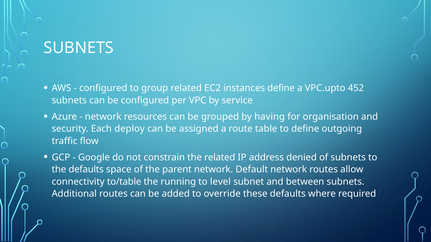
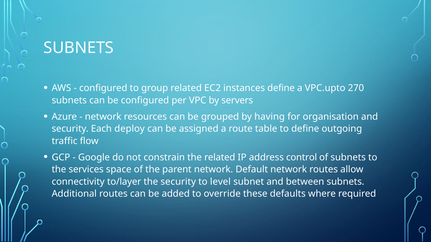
452: 452 -> 270 (356, 88)
service: service -> servers (237, 101)
denied: denied -> control (302, 158)
the defaults: defaults -> services (86, 170)
to/table: to/table -> to/layer (124, 182)
the running: running -> security (178, 182)
